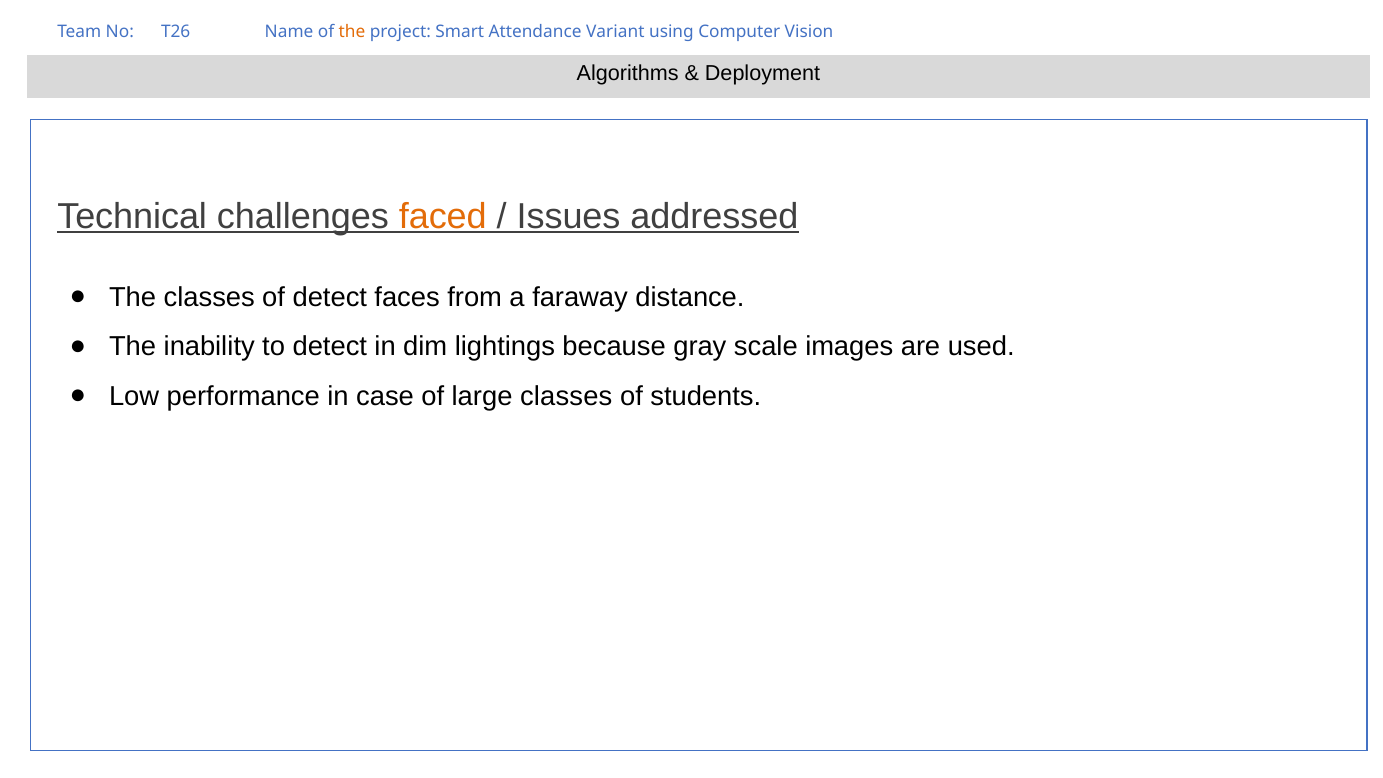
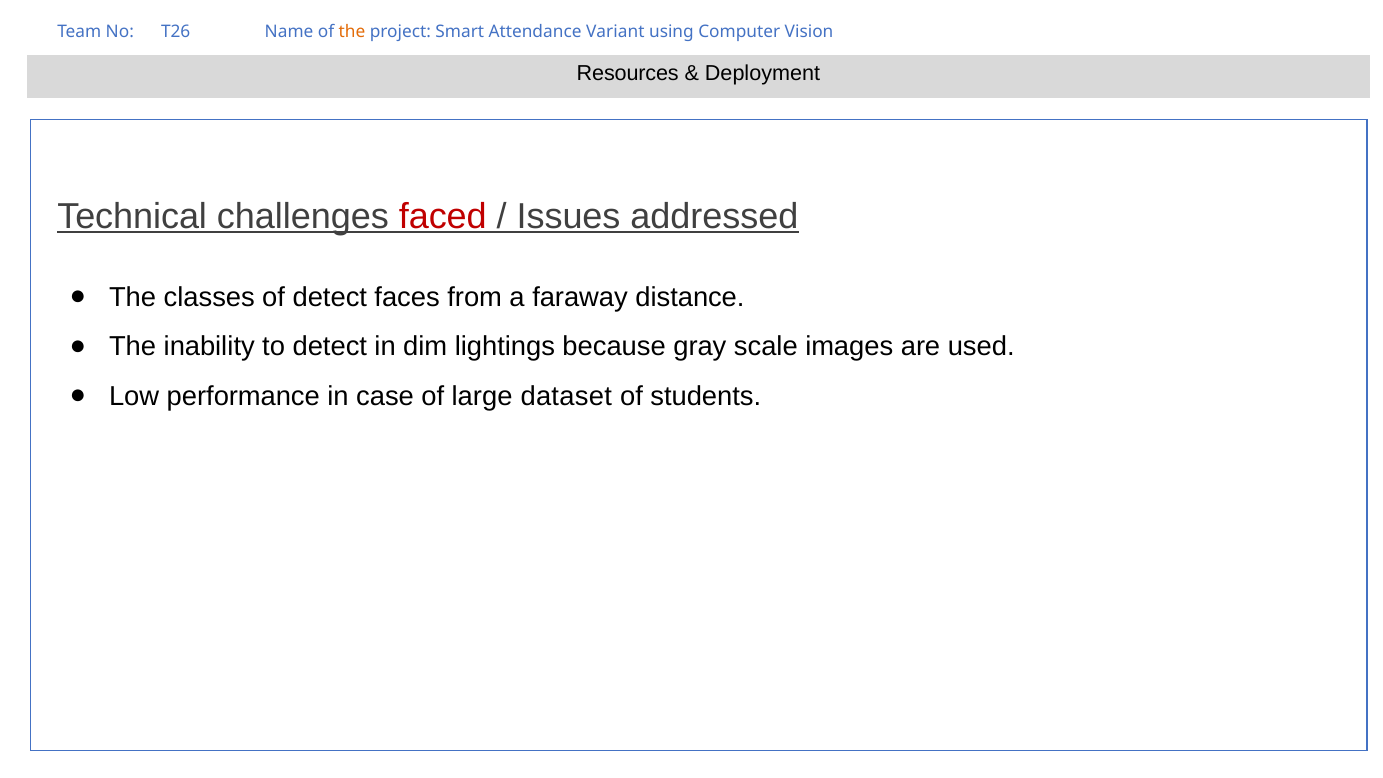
Algorithms: Algorithms -> Resources (628, 74)
faced colour: orange -> red (443, 216)
large classes: classes -> dataset (566, 396)
